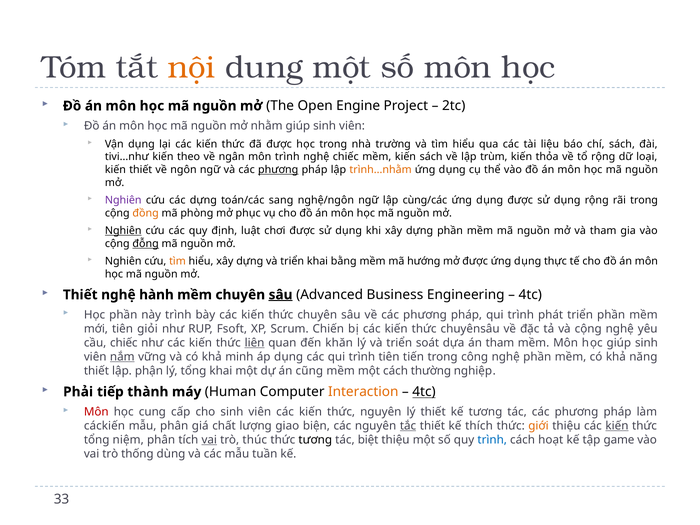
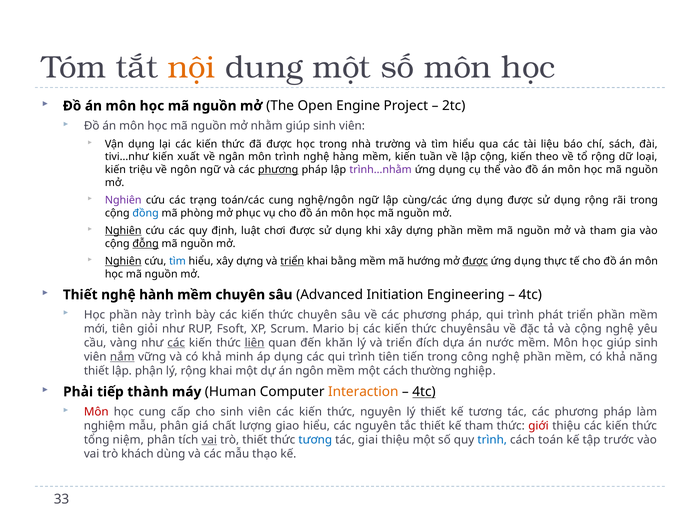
theo: theo -> xuất (188, 157)
nghệ chiếc: chiếc -> hàng (346, 157)
kiến sách: sách -> tuần (431, 157)
lập trùm: trùm -> cộng (494, 157)
thỏa: thỏa -> theo (547, 157)
kiến thiết: thiết -> triệu (141, 170)
trình...nhằm colour: orange -> purple (381, 170)
các dựng: dựng -> trạng (203, 200)
toán/các sang: sang -> cung (281, 200)
đồng colour: orange -> blue (146, 213)
Nghiên underline: none -> present (123, 261)
tìm colour: orange -> blue (177, 261)
triển underline: none -> present (292, 261)
được underline: none -> present (475, 261)
sâu underline: present -> none (281, 295)
Business: Business -> Initiation (395, 295)
Chiến: Chiến -> Mario (328, 329)
cầu chiếc: chiếc -> vàng (124, 343)
các underline: none -> present (176, 343)
soát: soát -> đích (427, 343)
án tham: tham -> nước (500, 343)
lý tổng: tổng -> rộng (194, 371)
án cũng: cũng -> ngôn (309, 371)
cáckiến: cáckiến -> nghiệm (105, 426)
giao biện: biện -> hiểu (316, 426)
tắc underline: present -> none (408, 426)
kế thích: thích -> tham (479, 426)
giới colour: orange -> red (538, 426)
kiến underline: present -> none (617, 426)
trò thúc: thúc -> thiết (255, 440)
tương colour: black -> blue (315, 440)
biệt: biệt -> giai (368, 440)
hoạt: hoạt -> toán (551, 440)
game: game -> trước (619, 440)
thống: thống -> khách (137, 454)
tuần: tuần -> thạo (265, 454)
